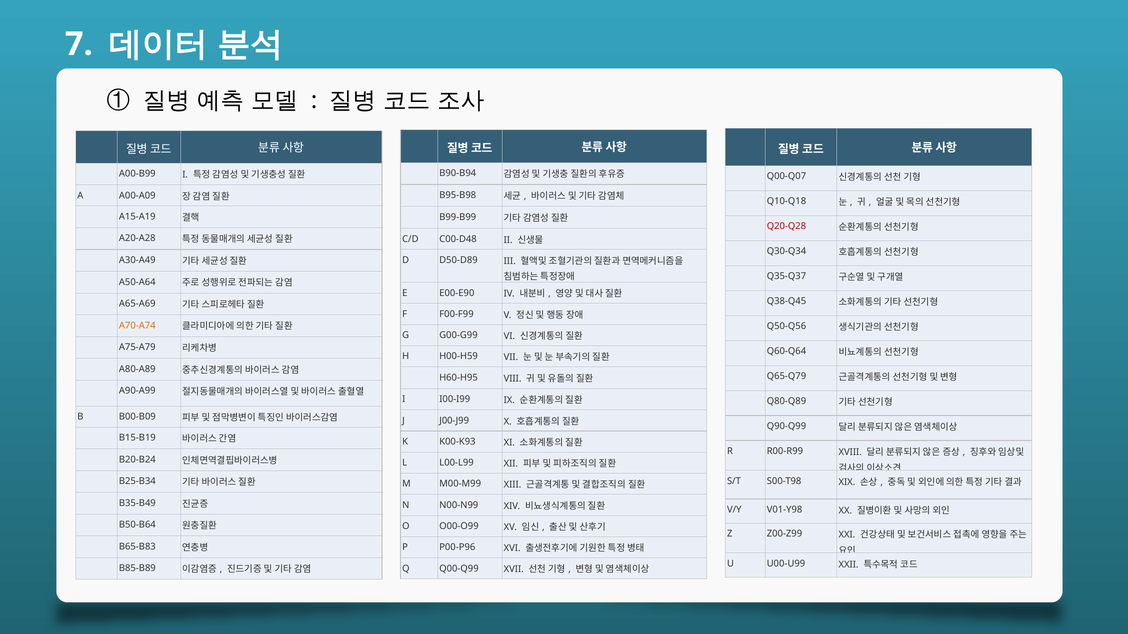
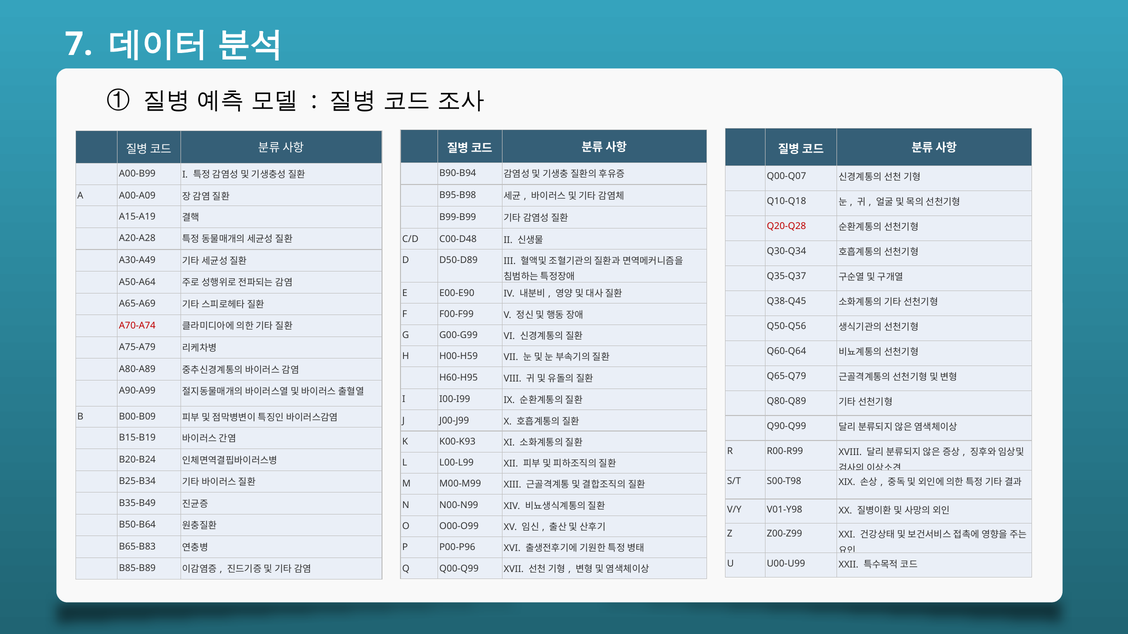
A70-A74 colour: orange -> red (137, 326)
